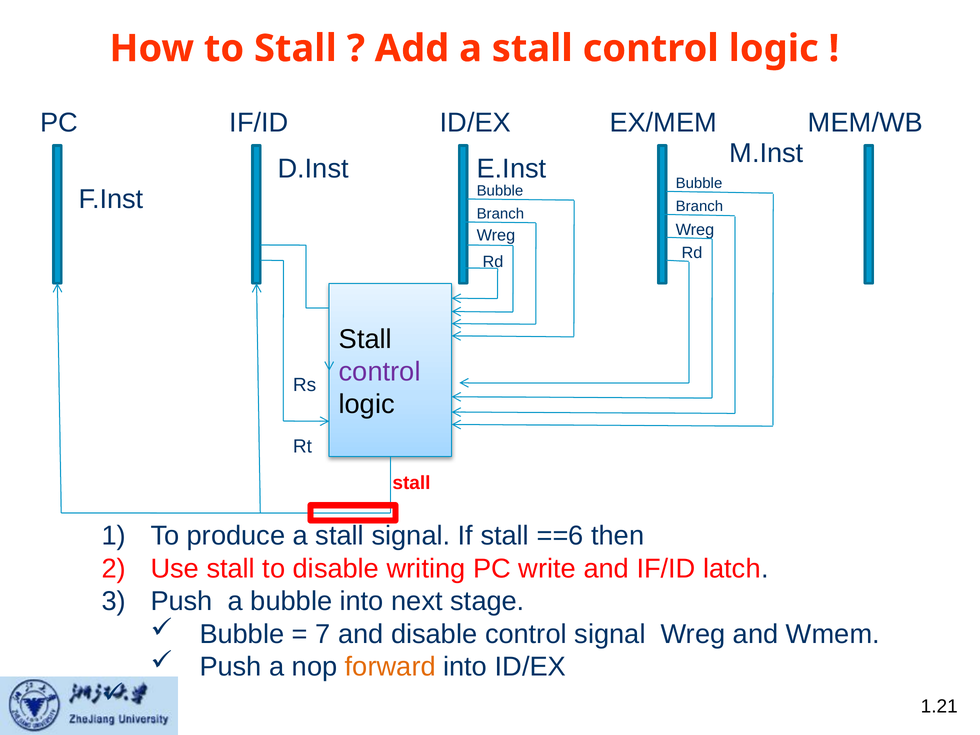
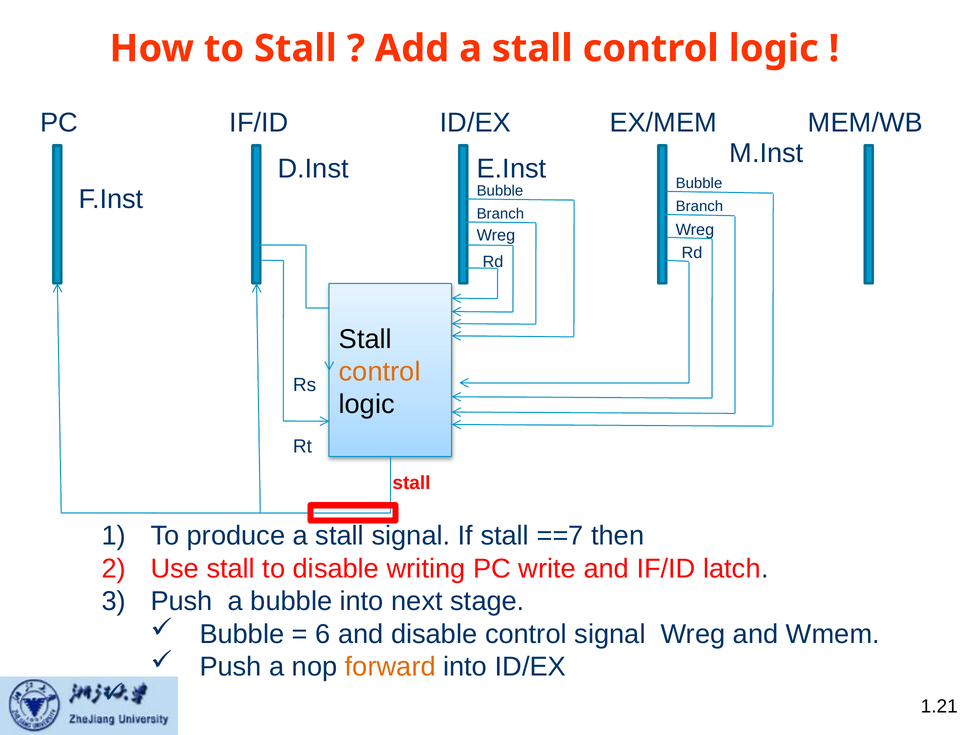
control colour: purple -> orange (380, 372)
==6: ==6 -> ==7 (560, 536)
7: 7 -> 6 (323, 634)
